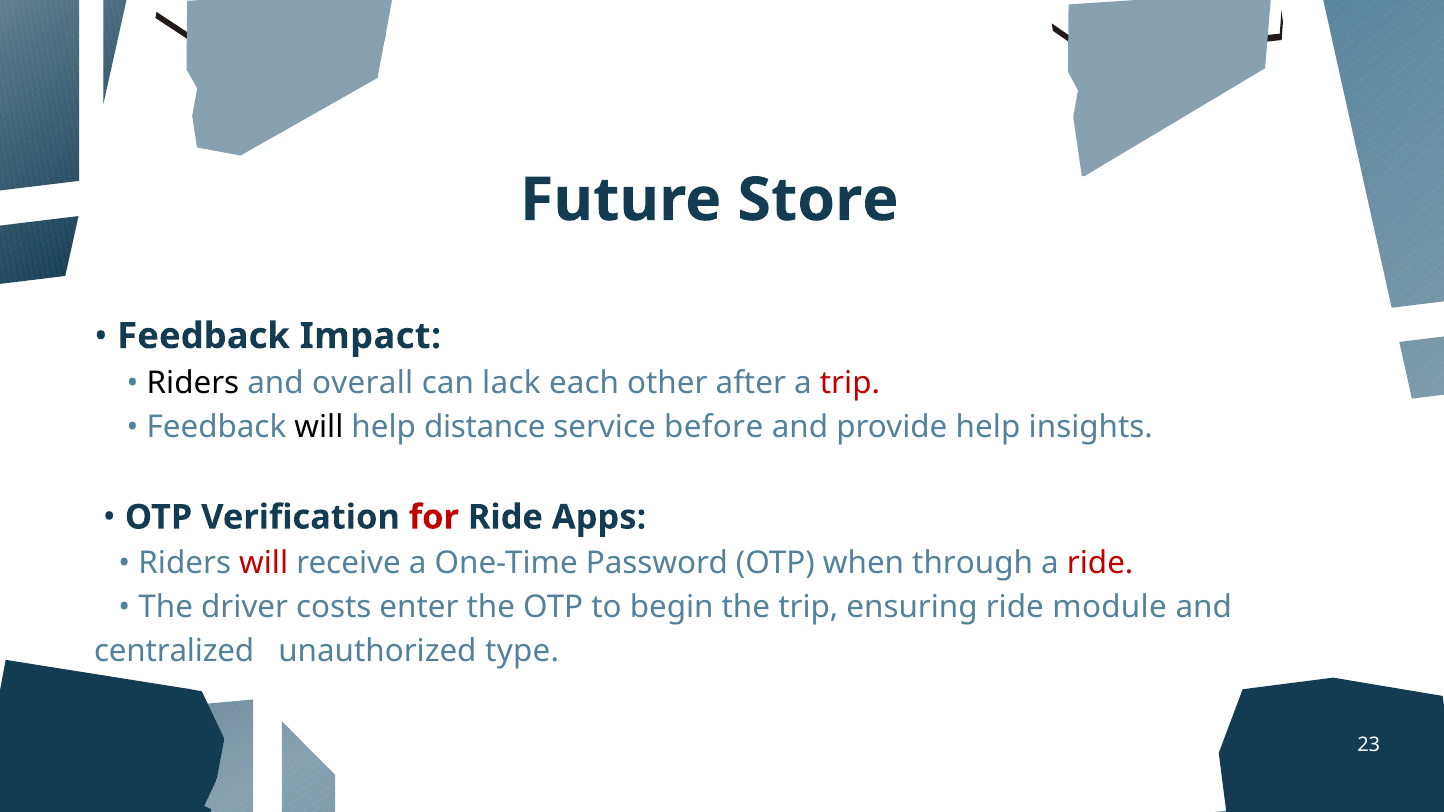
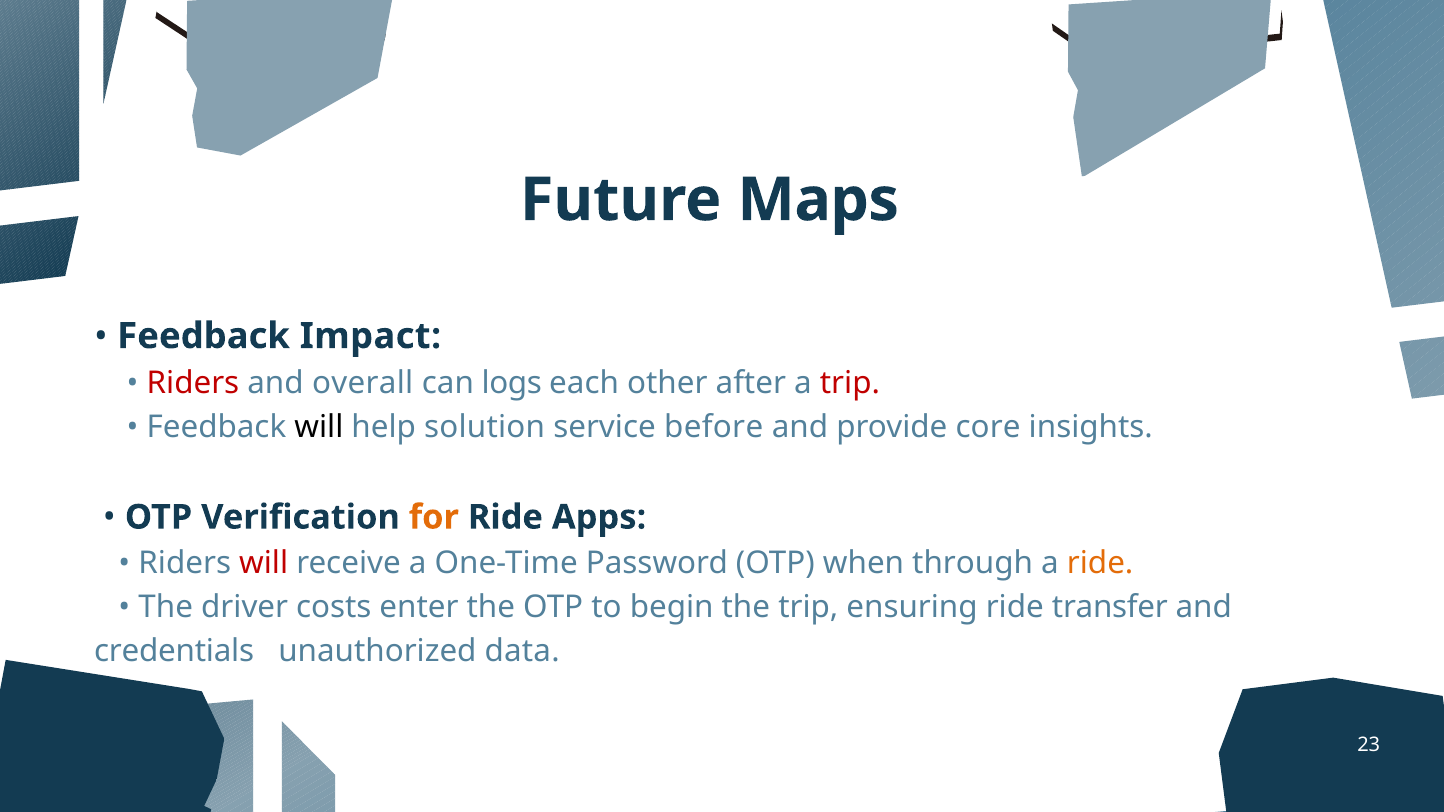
Store: Store -> Maps (818, 200)
Riders colour: black -> red (193, 383)
lack: lack -> logs (512, 383)
distance: distance -> solution (485, 427)
provide help: help -> core (988, 427)
for colour: red -> orange (434, 517)
ride colour: red -> orange (1100, 563)
module: module -> transfer (1110, 607)
centralized: centralized -> credentials (174, 651)
type: type -> data (522, 651)
